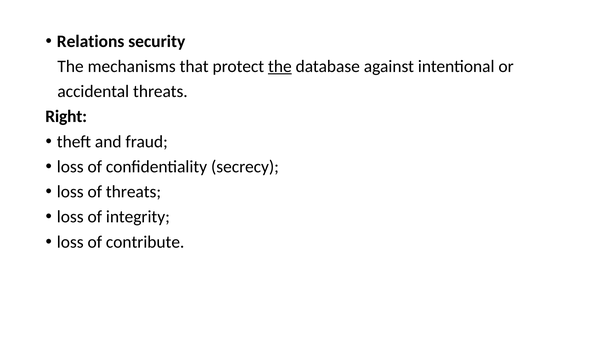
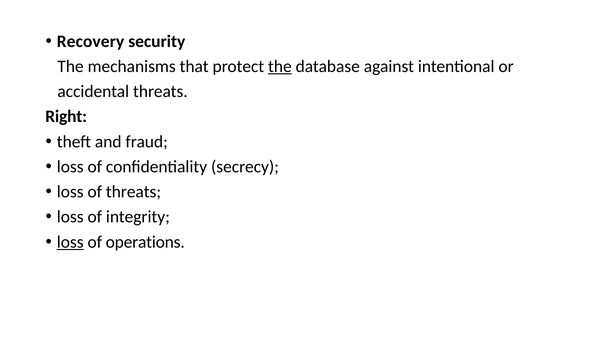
Relations: Relations -> Recovery (91, 41)
loss underline: none -> present (70, 242)
contribute: contribute -> operations (145, 242)
